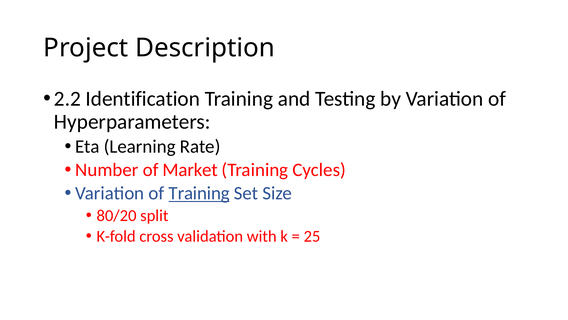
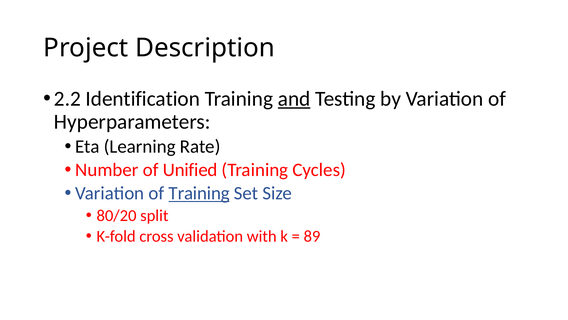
and underline: none -> present (294, 99)
Market: Market -> Unified (190, 170)
25: 25 -> 89 (312, 236)
